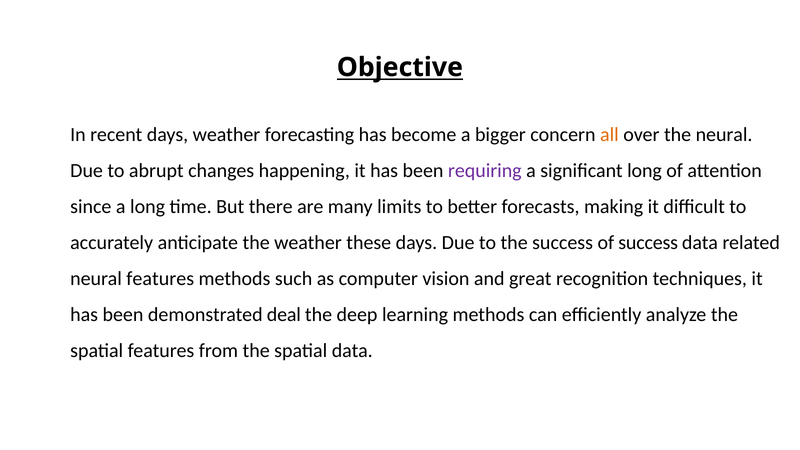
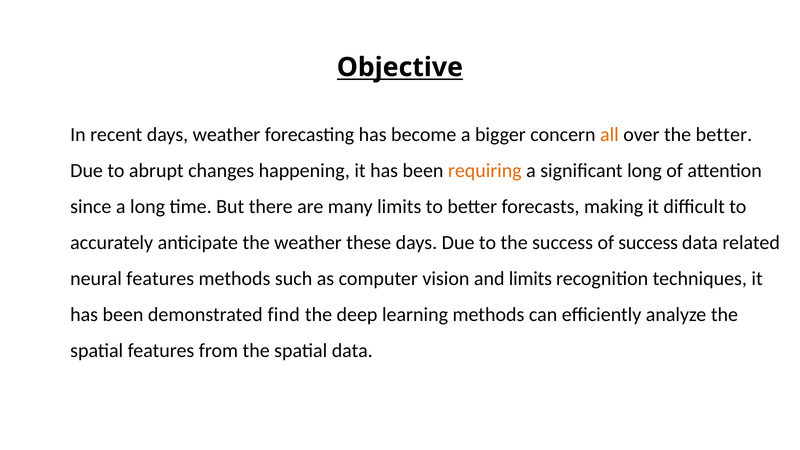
the neural: neural -> better (724, 135)
requiring colour: purple -> orange (485, 171)
and great: great -> limits (530, 279)
deal: deal -> find (284, 315)
